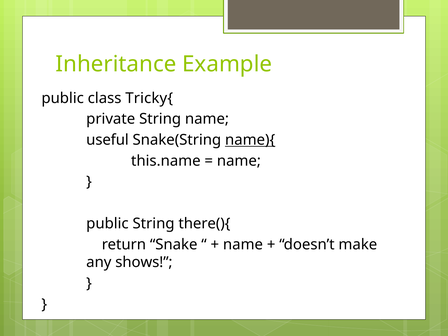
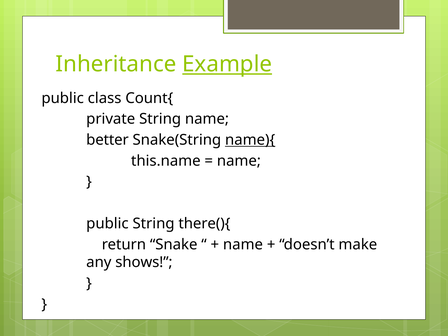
Example underline: none -> present (227, 64)
Tricky{: Tricky{ -> Count{ (149, 98)
useful: useful -> better (107, 140)
